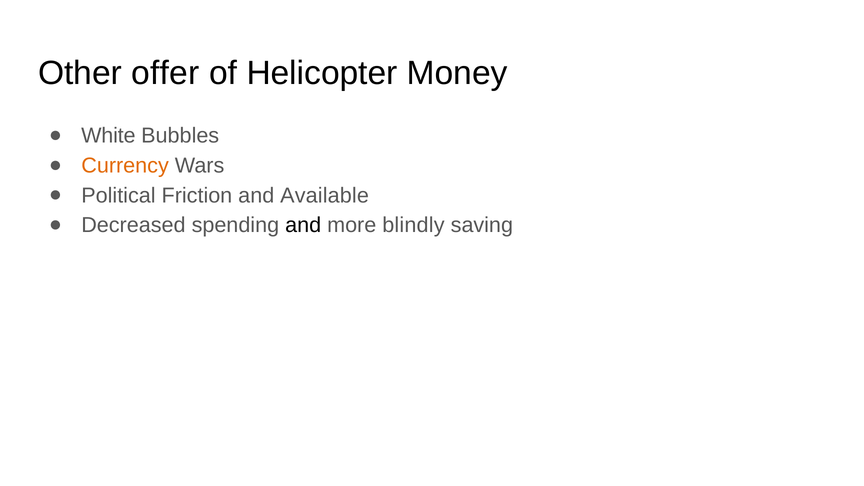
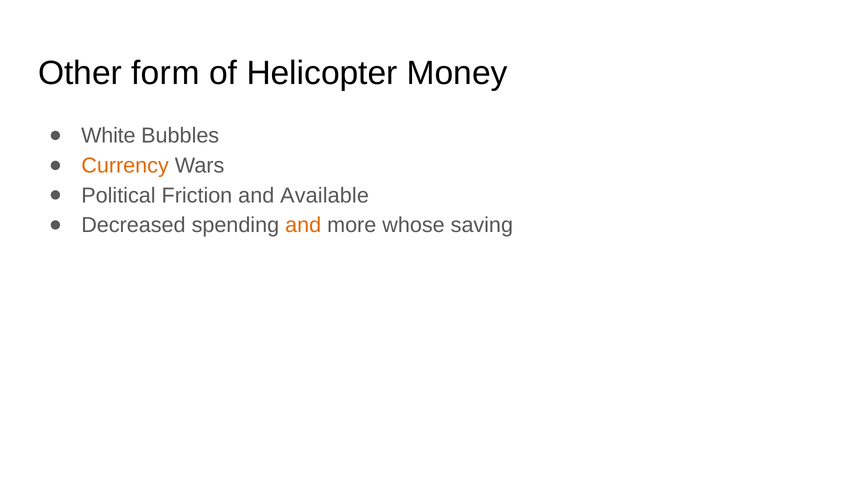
offer: offer -> form (165, 73)
and colour: black -> orange (303, 225)
blindly: blindly -> whose (414, 225)
